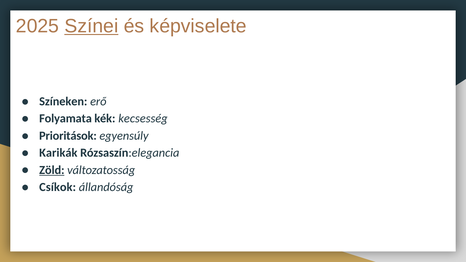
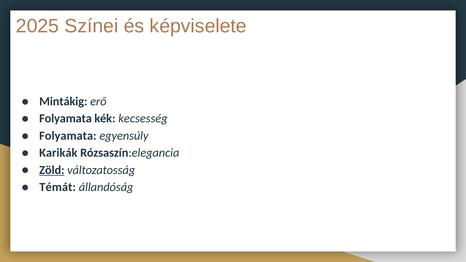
Színei underline: present -> none (91, 26)
Színeken: Színeken -> Mintákig (63, 101)
Prioritások: Prioritások -> Folyamata (68, 136)
Csíkok: Csíkok -> Témát (58, 187)
